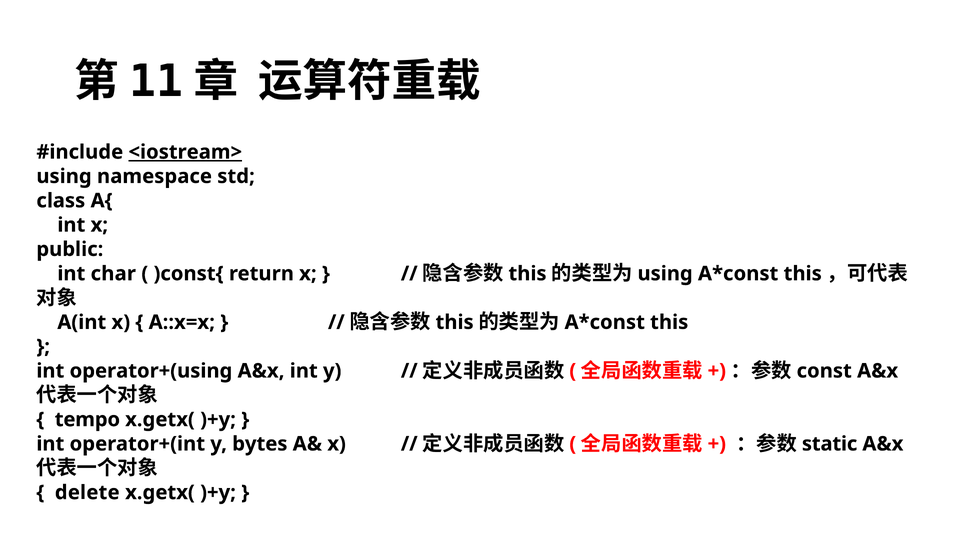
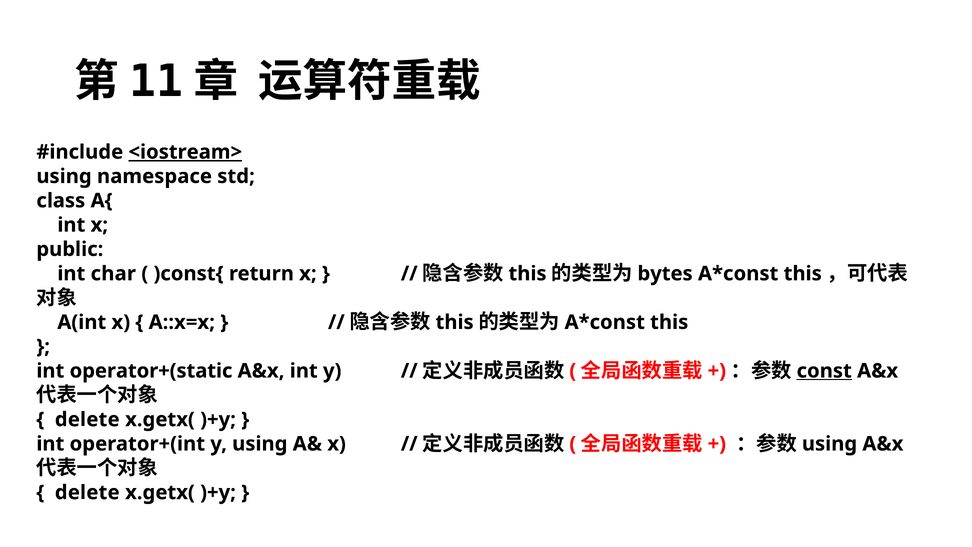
using: using -> bytes (665, 273)
operator+(using: operator+(using -> operator+(static (151, 371)
const underline: none -> present (824, 371)
tempo: tempo -> delete (87, 419)
y bytes: bytes -> using (260, 444)
static: static -> using (829, 444)
